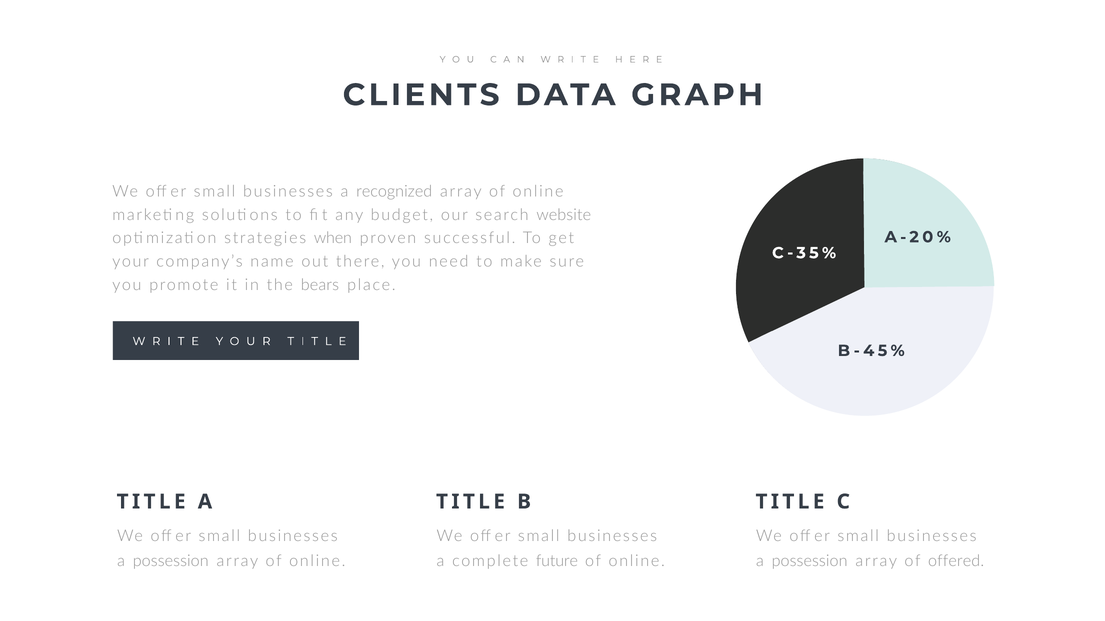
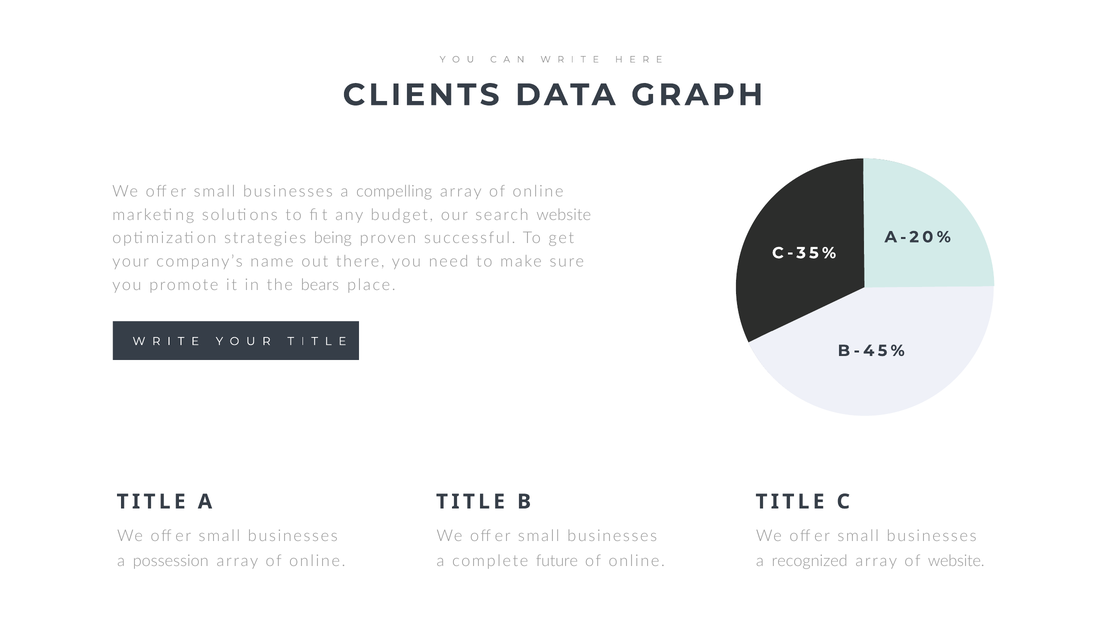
recognized: recognized -> compelling (394, 191)
when: when -> being (333, 238)
possession: possession -> recognized (810, 561)
of offered: offered -> website (956, 561)
